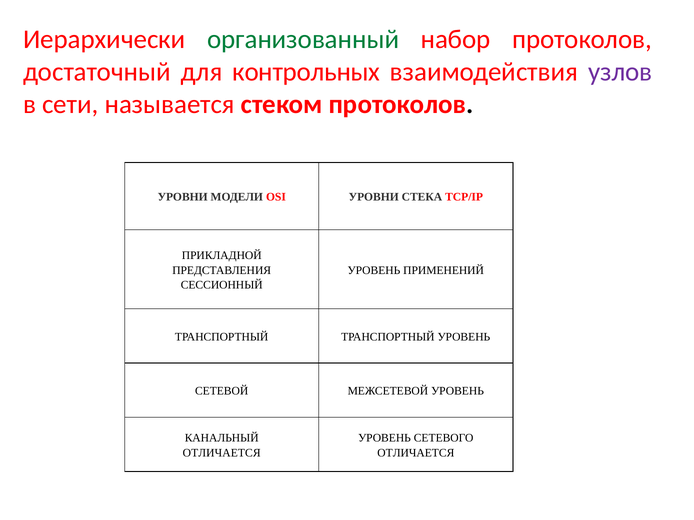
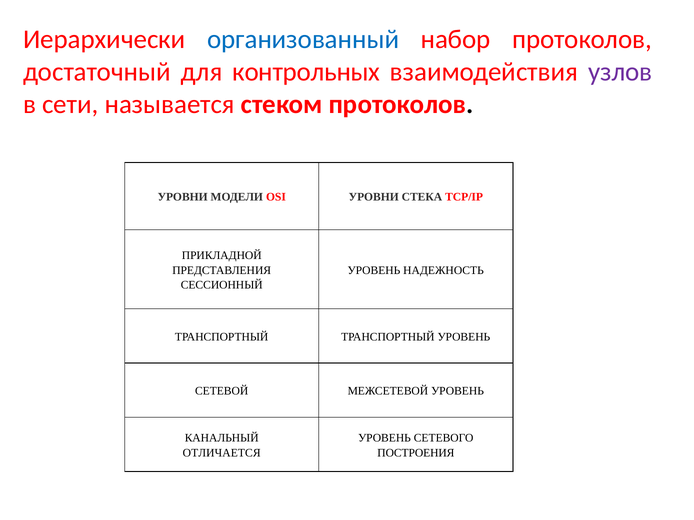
организованный colour: green -> blue (303, 40)
ПРИМЕНЕНИЙ: ПРИМЕНЕНИЙ -> НАДЕЖНОСТЬ (444, 271)
ОТЛИЧАЕТСЯ: ОТЛИЧАЕТСЯ -> ПОСТРОЕНИЯ (416, 453)
